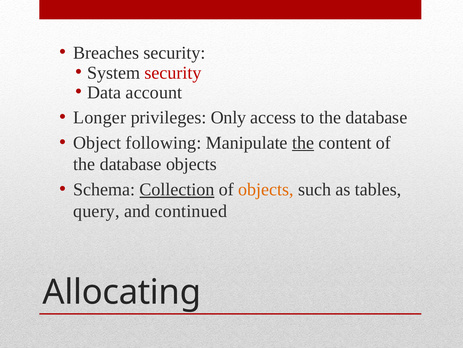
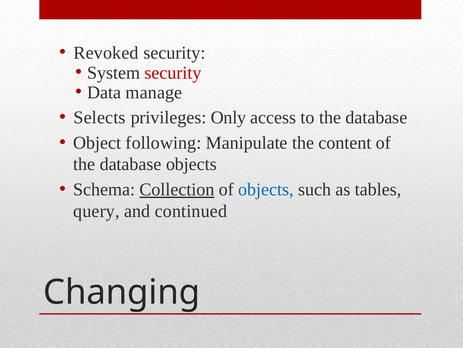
Breaches: Breaches -> Revoked (106, 53)
account: account -> manage (154, 92)
Longer: Longer -> Selects (100, 117)
the underline: present -> none (303, 142)
objects colour: orange -> blue (266, 189)
Allocating: Allocating -> Changing (122, 292)
